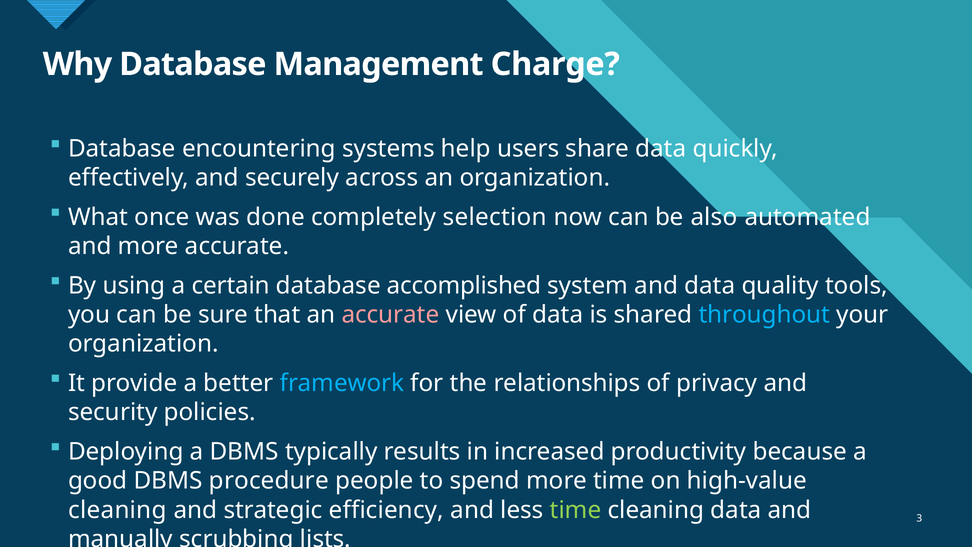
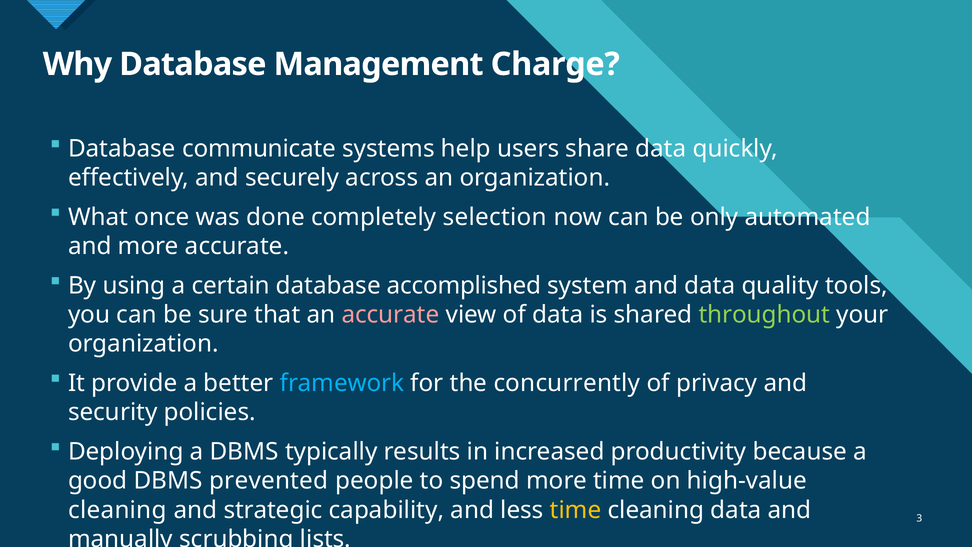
encountering: encountering -> communicate (259, 149)
also: also -> only (714, 217)
throughout colour: light blue -> light green (764, 315)
relationships: relationships -> concurrently (567, 383)
procedure: procedure -> prevented (269, 481)
efficiency: efficiency -> capability (386, 510)
time colour: light green -> yellow (576, 510)
